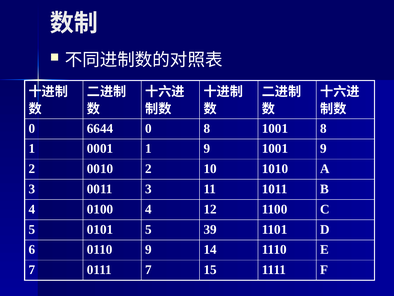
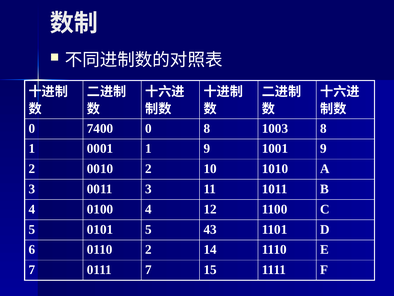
6644: 6644 -> 7400 (100, 128)
8 1001: 1001 -> 1003 (275, 128)
39: 39 -> 43 (210, 229)
0110 9: 9 -> 2 (148, 249)
